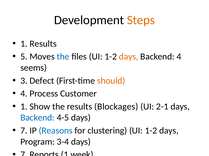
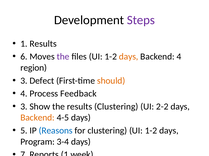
Steps colour: orange -> purple (141, 20)
5: 5 -> 6 (24, 57)
the colour: blue -> purple (63, 57)
seems: seems -> region (34, 68)
Customer: Customer -> Feedback (78, 94)
1: 1 -> 3 (24, 107)
results Blockages: Blockages -> Clustering (116, 107)
2-1: 2-1 -> 2-2 (162, 107)
Backend colour: blue -> orange (38, 118)
7: 7 -> 5 (24, 131)
